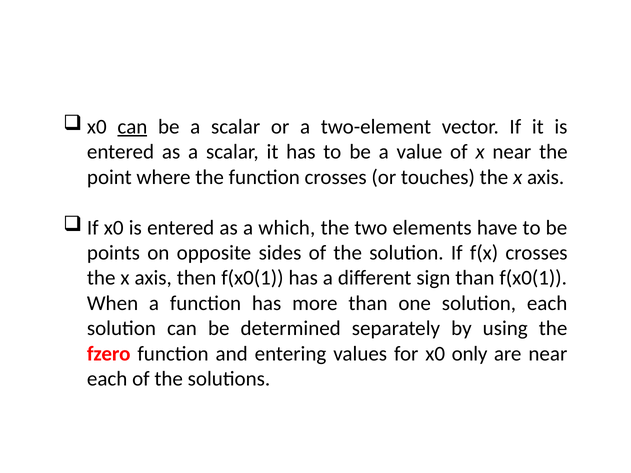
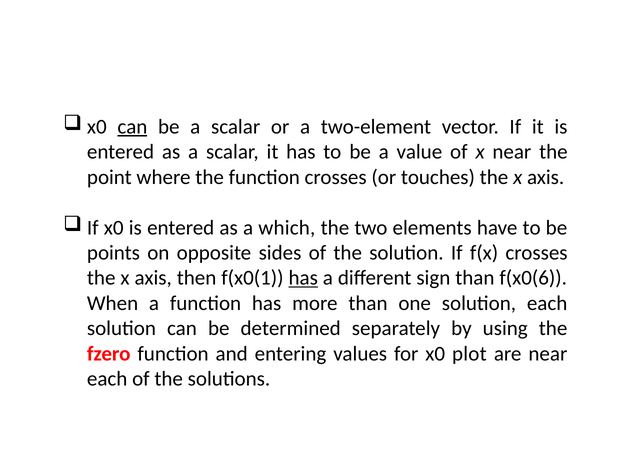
has underline: none -> present (303, 278)
than f(x0(1: f(x0(1 -> f(x0(6 (533, 278)
only: only -> plot (469, 354)
